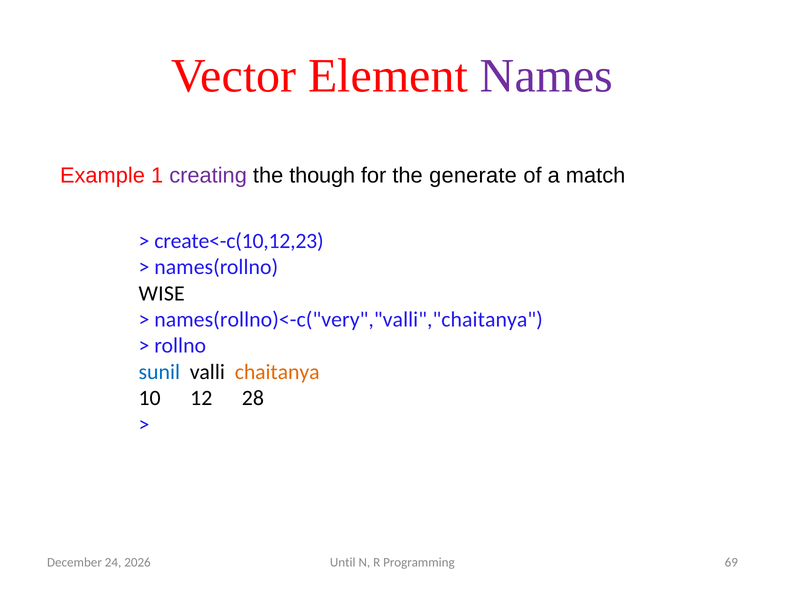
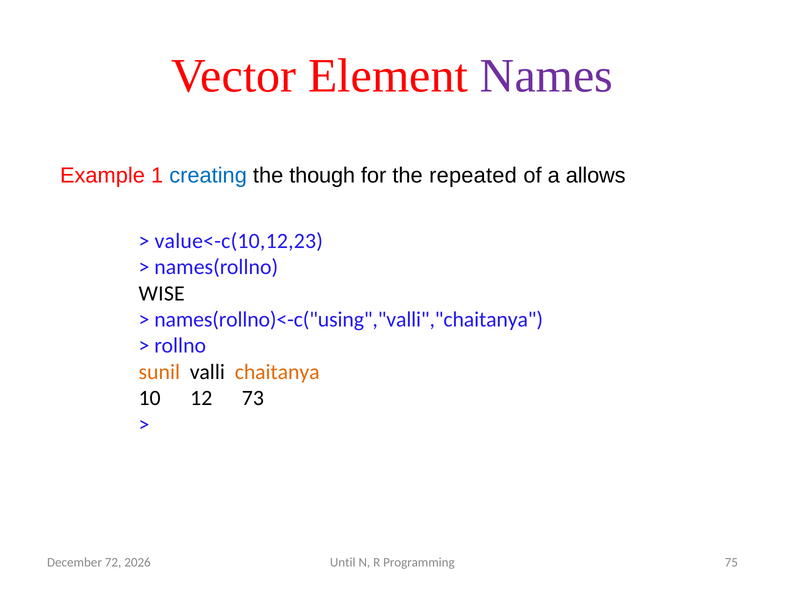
creating colour: purple -> blue (208, 175)
generate: generate -> repeated (473, 175)
match: match -> allows (596, 175)
create<-c(10,12,23: create<-c(10,12,23 -> value<-c(10,12,23 (239, 241)
names(rollno)<-c("very","valli","chaitanya: names(rollno)<-c("very","valli","chaitanya -> names(rollno)<-c("using","valli","chaitanya (349, 319)
sunil colour: blue -> orange (159, 372)
28: 28 -> 73 (253, 398)
24: 24 -> 72 (113, 562)
69: 69 -> 75 (731, 562)
